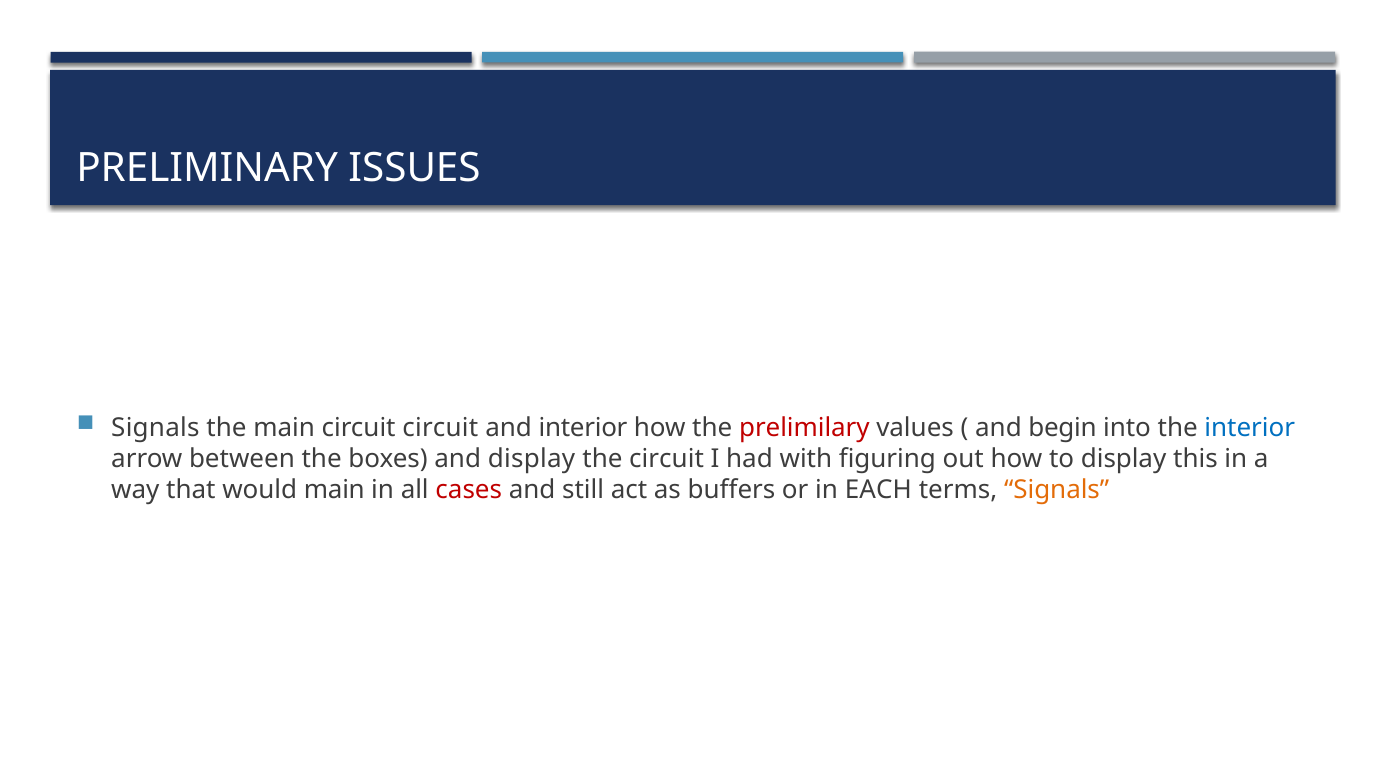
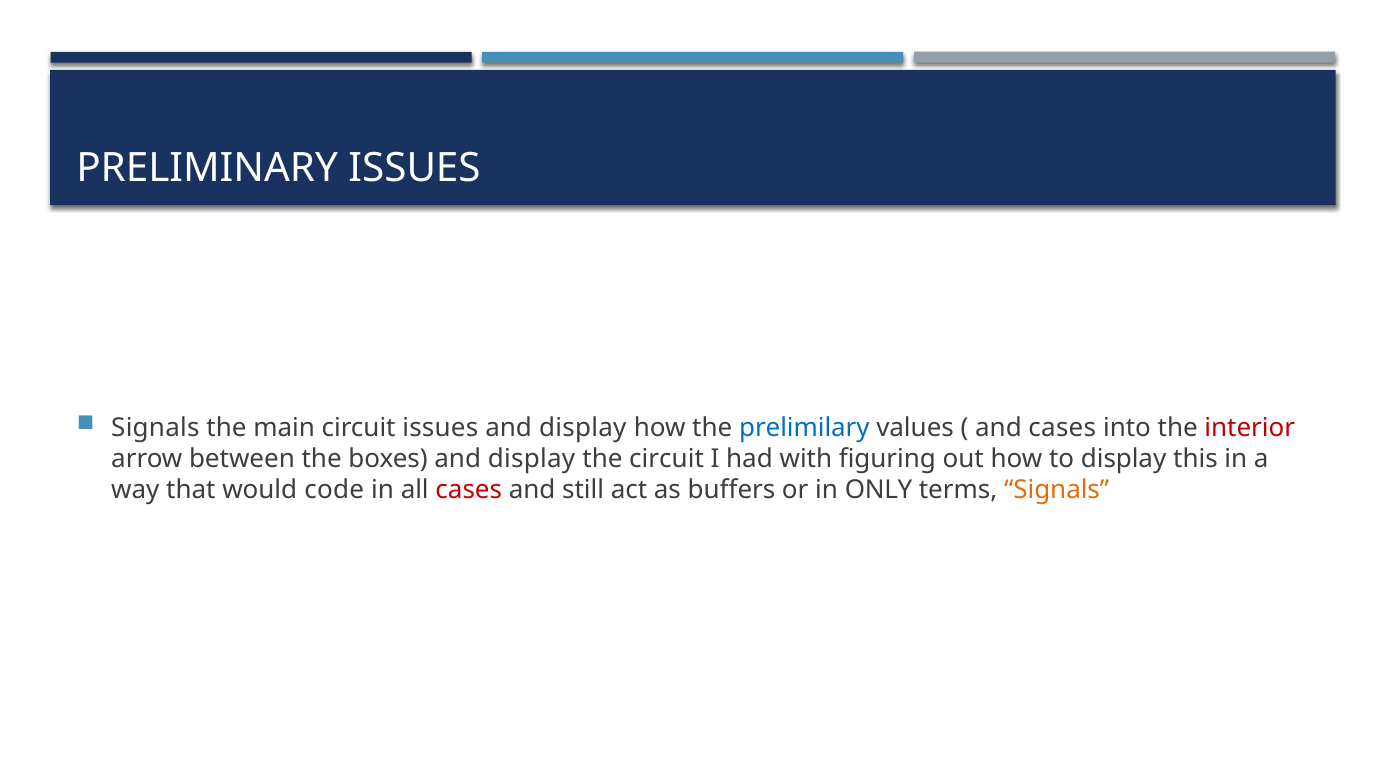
circuit circuit: circuit -> issues (440, 428)
interior: interior -> display (583, 428)
prelimilary colour: red -> blue (804, 428)
and begin: begin -> cases (1062, 428)
interior colour: blue -> red (1250, 428)
would main: main -> code (334, 490)
EACH: EACH -> ONLY (879, 490)
